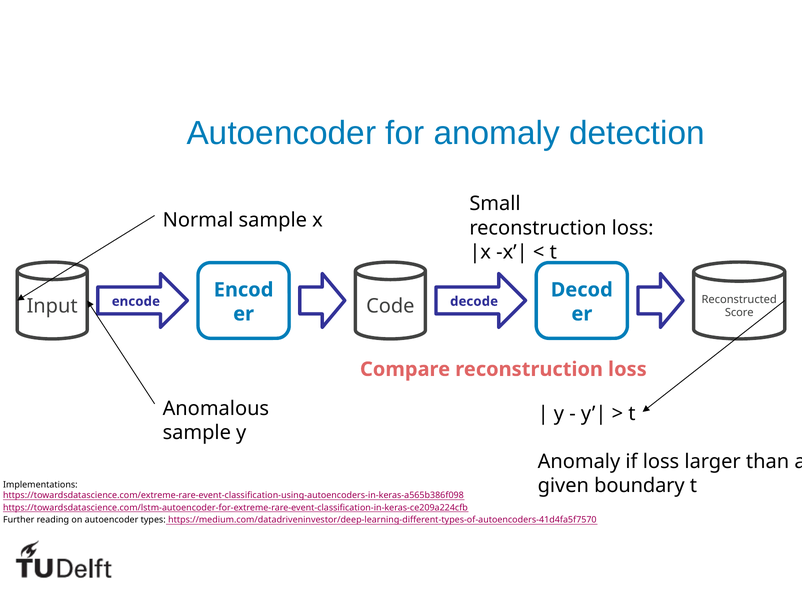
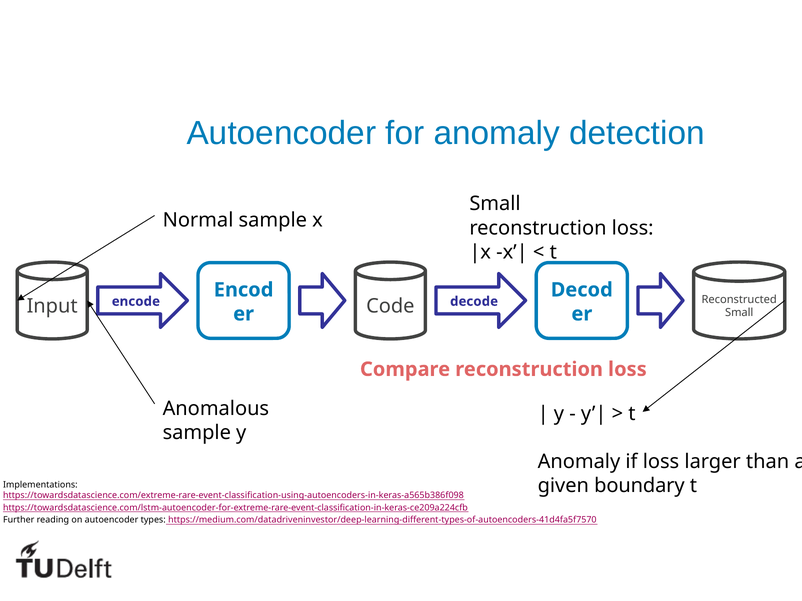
Score: Score -> Small (739, 313)
